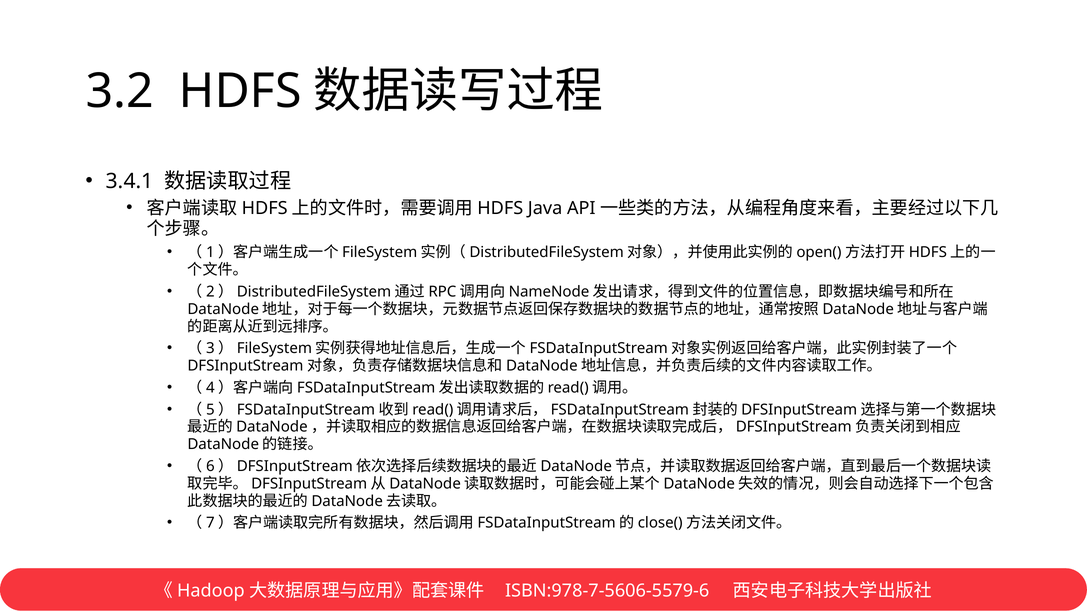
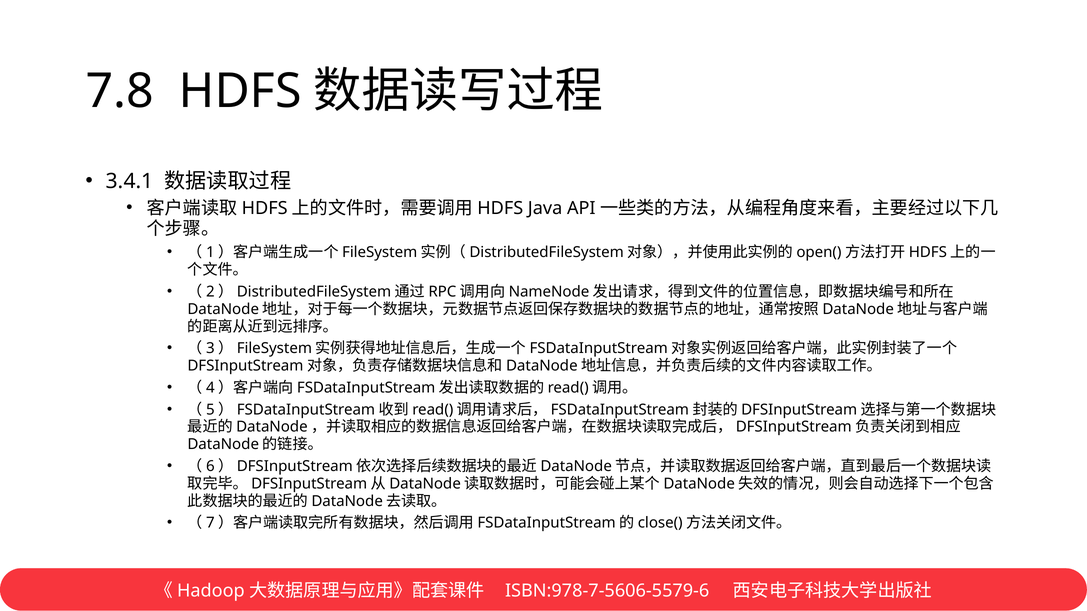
3.2: 3.2 -> 7.8 (120, 91)
